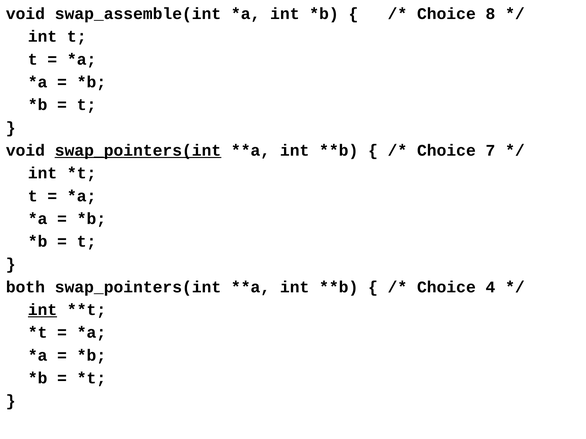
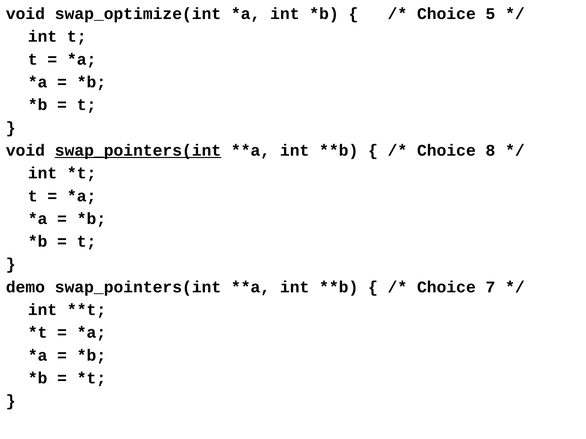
swap_assemble(int: swap_assemble(int -> swap_optimize(int (138, 14)
8: 8 -> 5 (490, 14)
7: 7 -> 8 (490, 151)
both: both -> demo (25, 287)
4: 4 -> 7 (490, 287)
int underline: present -> none (43, 310)
